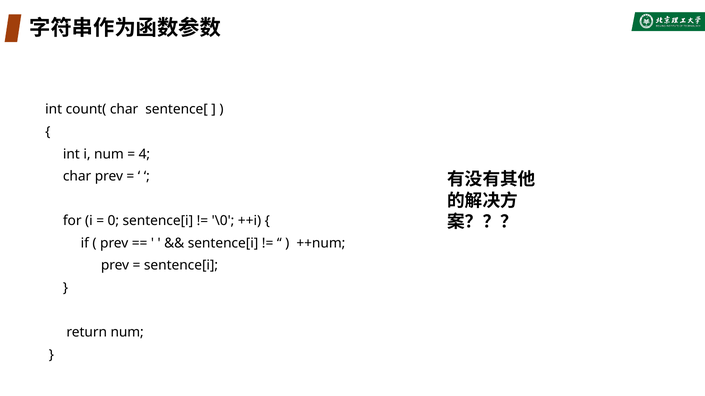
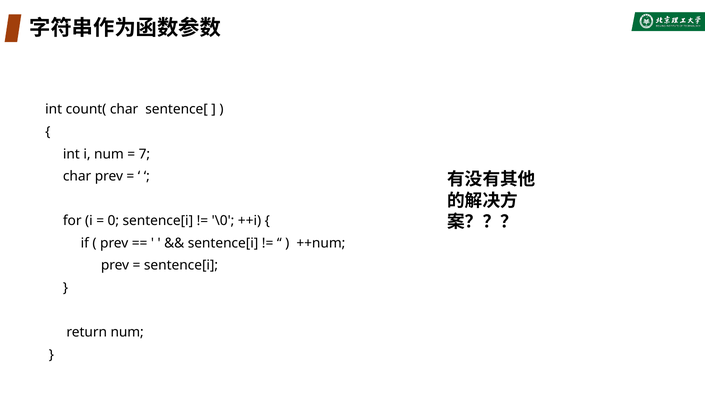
4: 4 -> 7 (144, 154)
